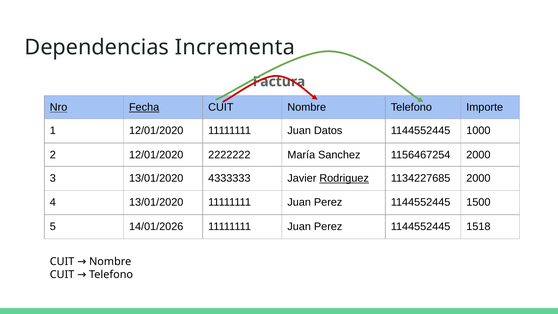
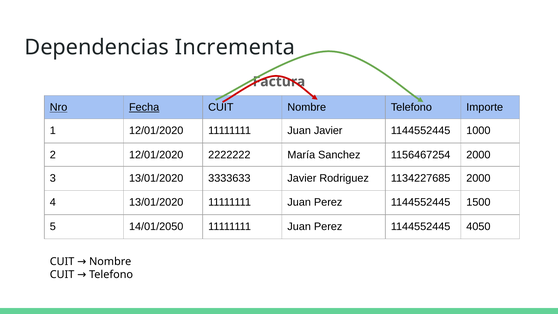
Juan Datos: Datos -> Javier (328, 131)
4333333: 4333333 -> 3333633 (229, 178)
Rodriguez underline: present -> none (344, 178)
14/01/2026: 14/01/2026 -> 14/01/2050 (156, 226)
1518: 1518 -> 4050 (478, 226)
